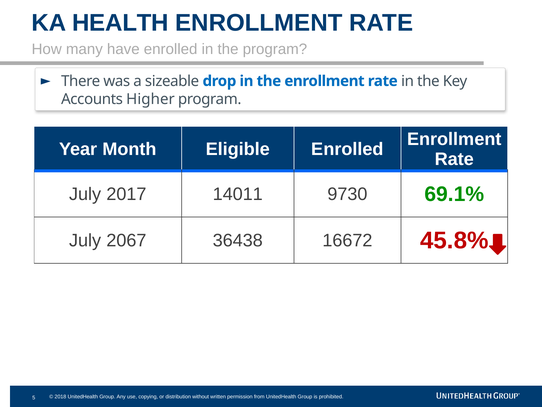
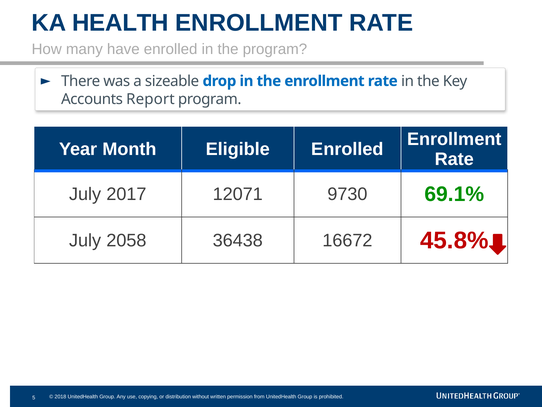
Higher: Higher -> Report (150, 99)
14011: 14011 -> 12071 (238, 194)
2067: 2067 -> 2058 (126, 240)
